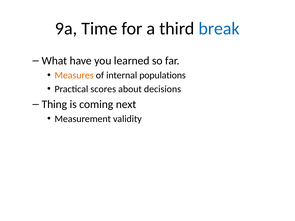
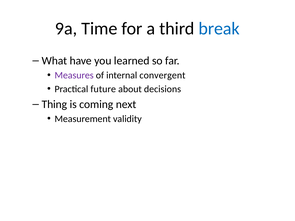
Measures colour: orange -> purple (74, 75)
populations: populations -> convergent (162, 75)
scores: scores -> future (103, 89)
